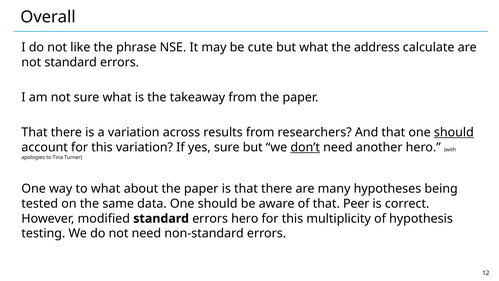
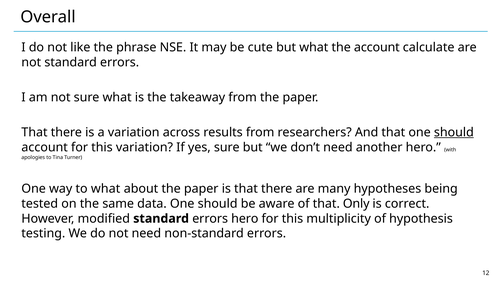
the address: address -> account (377, 47)
don’t underline: present -> none (305, 147)
Peer: Peer -> Only (356, 203)
